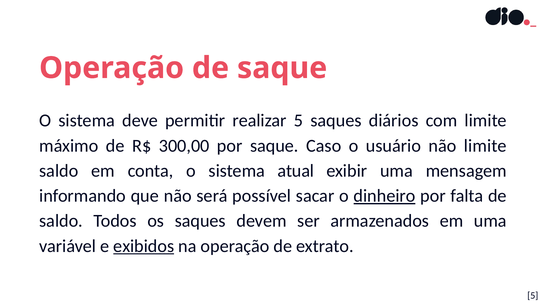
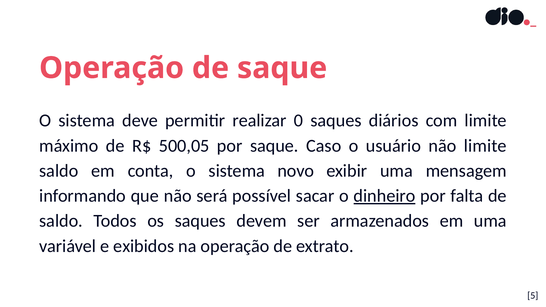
realizar 5: 5 -> 0 (299, 121)
300,00: 300,00 -> 500,05 (184, 146)
atual: atual -> novo (296, 171)
exibidos underline: present -> none (144, 246)
